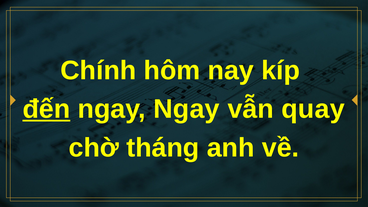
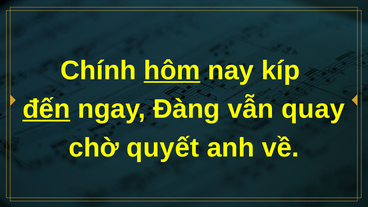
hôm underline: none -> present (172, 70)
ngay Ngay: Ngay -> Đàng (187, 109)
tháng: tháng -> quyết (163, 148)
